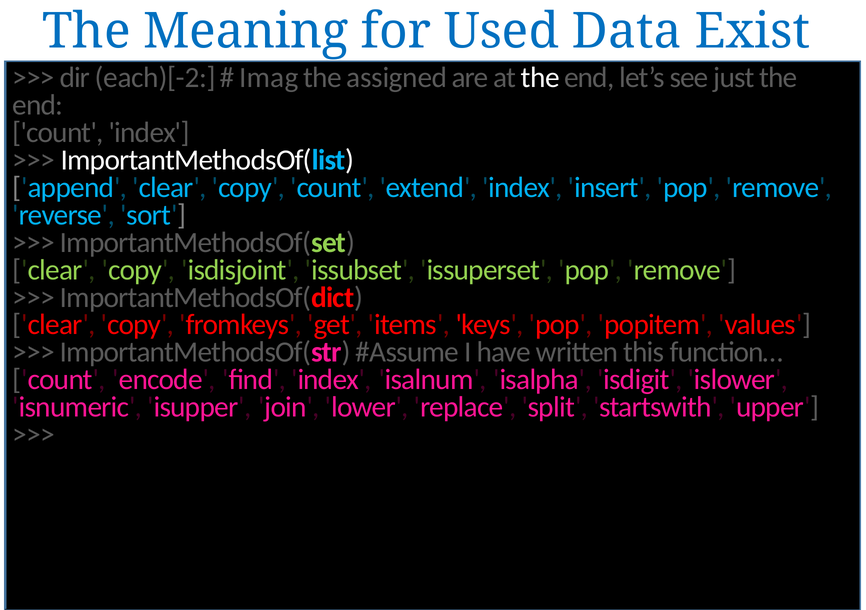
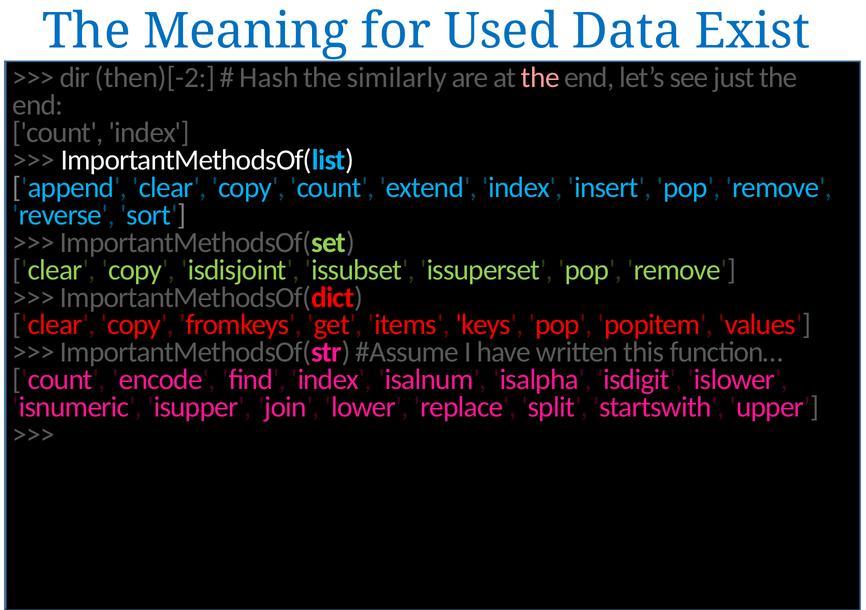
each)[-2: each)[-2 -> then)[-2 (155, 78)
Imag: Imag -> Hash (269, 78)
assigned: assigned -> similarly (397, 78)
the colour: white -> pink (540, 78)
